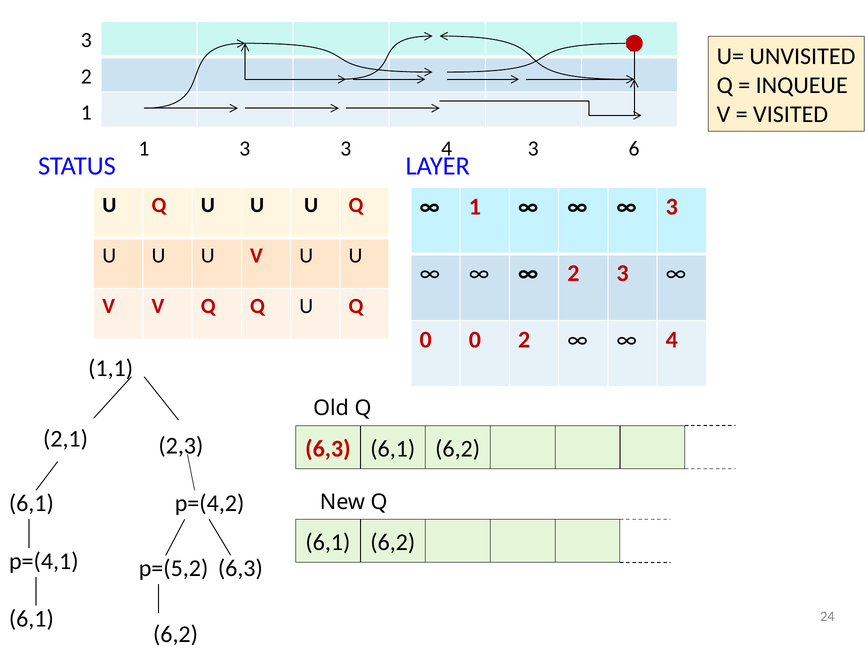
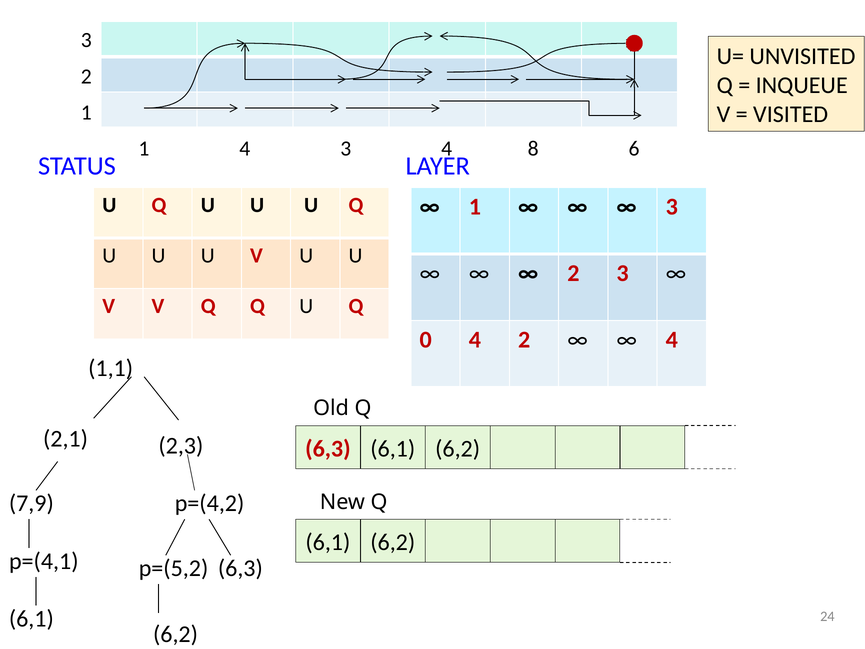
3: 3 -> 4 (245, 148)
4 3: 3 -> 8 (533, 148)
0 0: 0 -> 4 (475, 339)
6,1: 6,1 -> 7,9 (31, 503)
